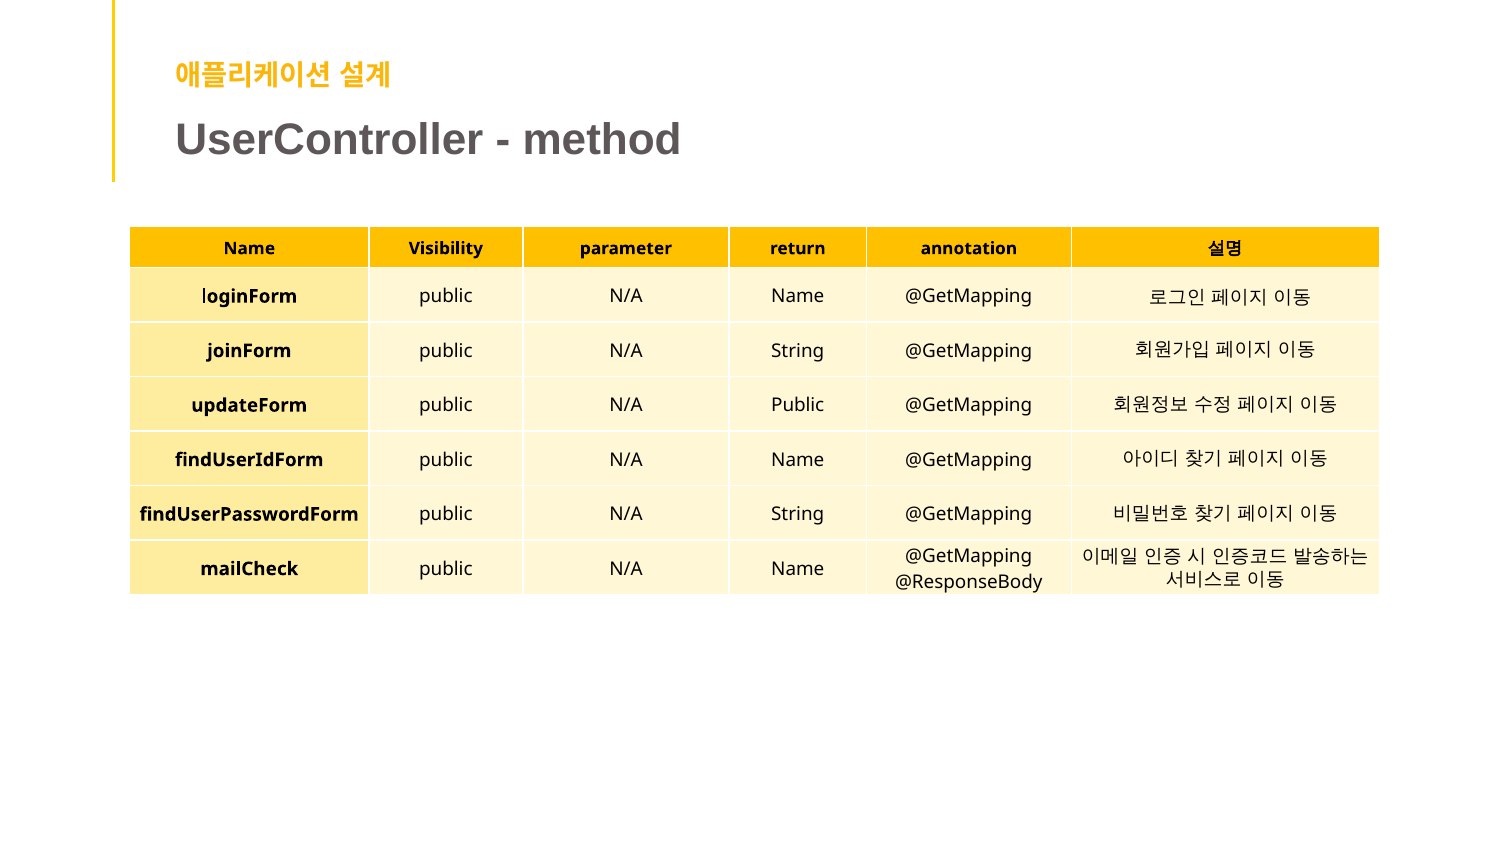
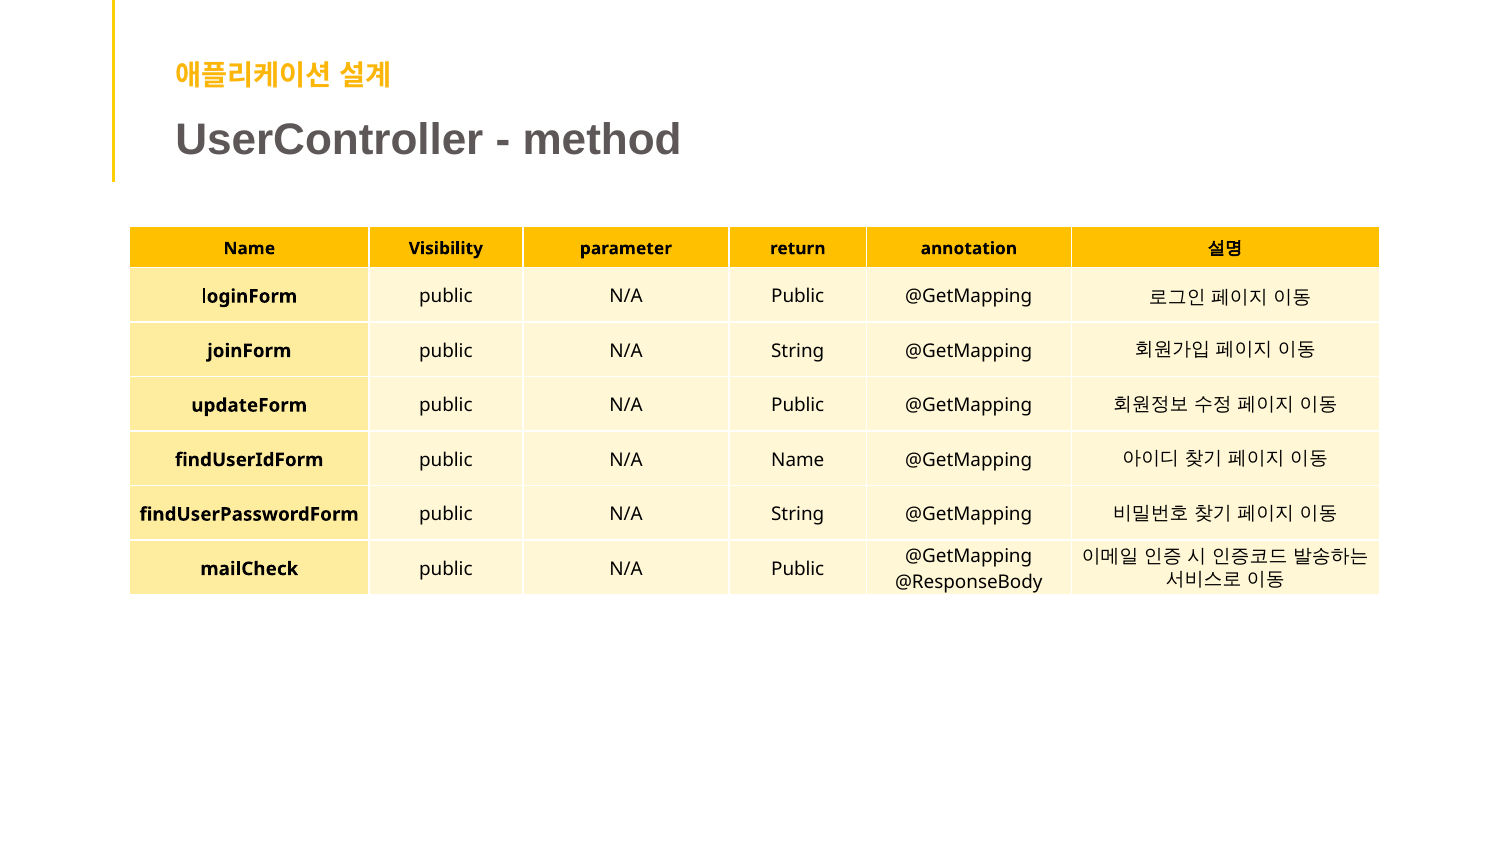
loginForm public N/A Name: Name -> Public (798, 296)
mailCheck public N/A Name: Name -> Public (798, 569)
